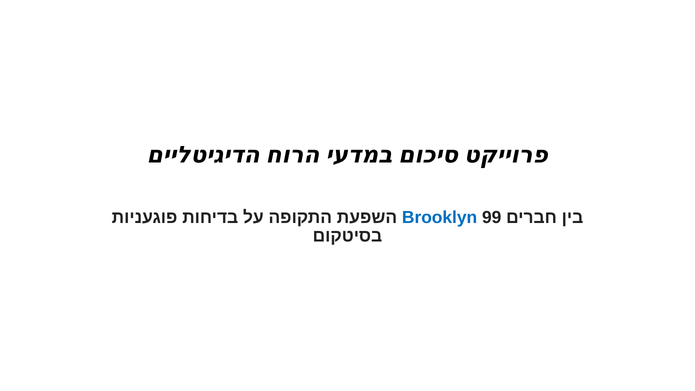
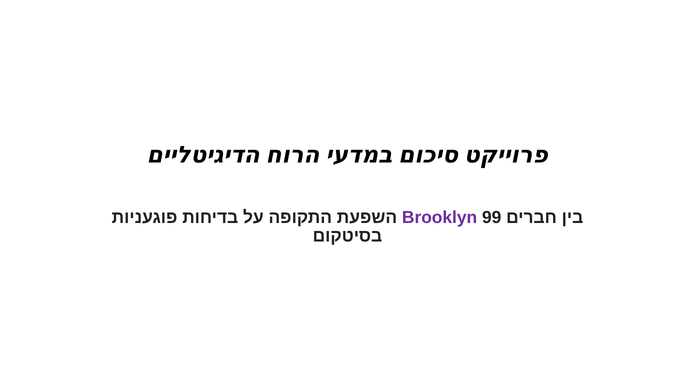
Brooklyn colour: blue -> purple (440, 217)
